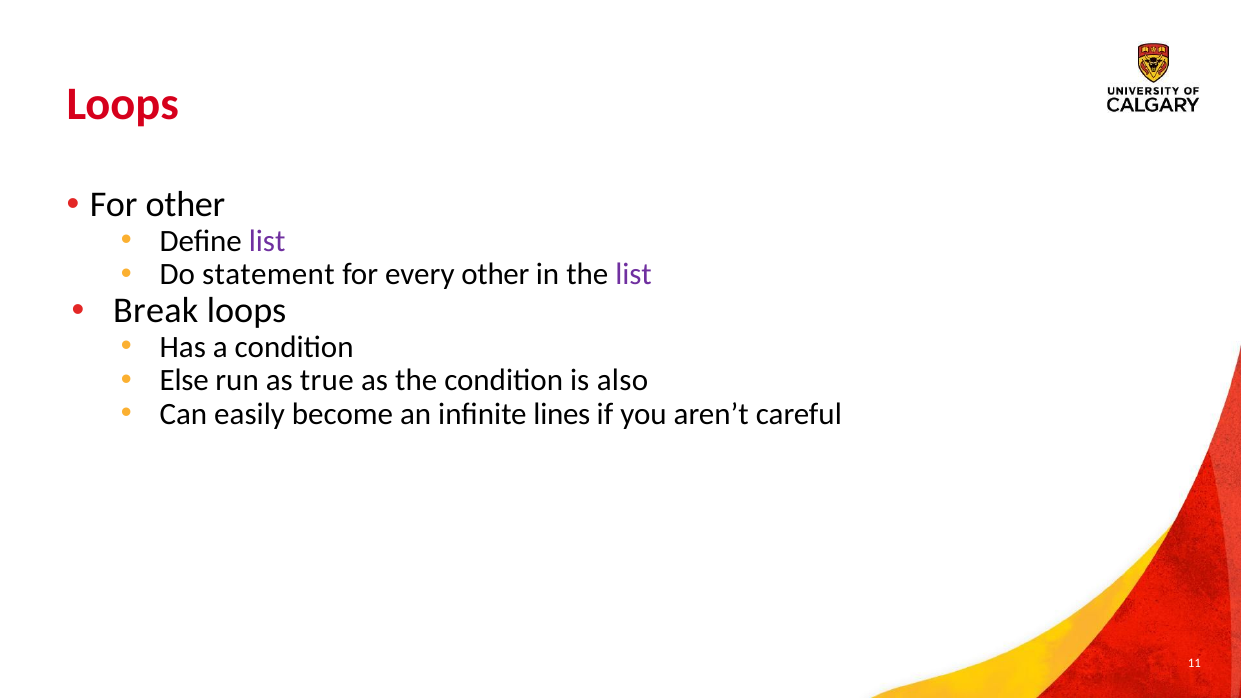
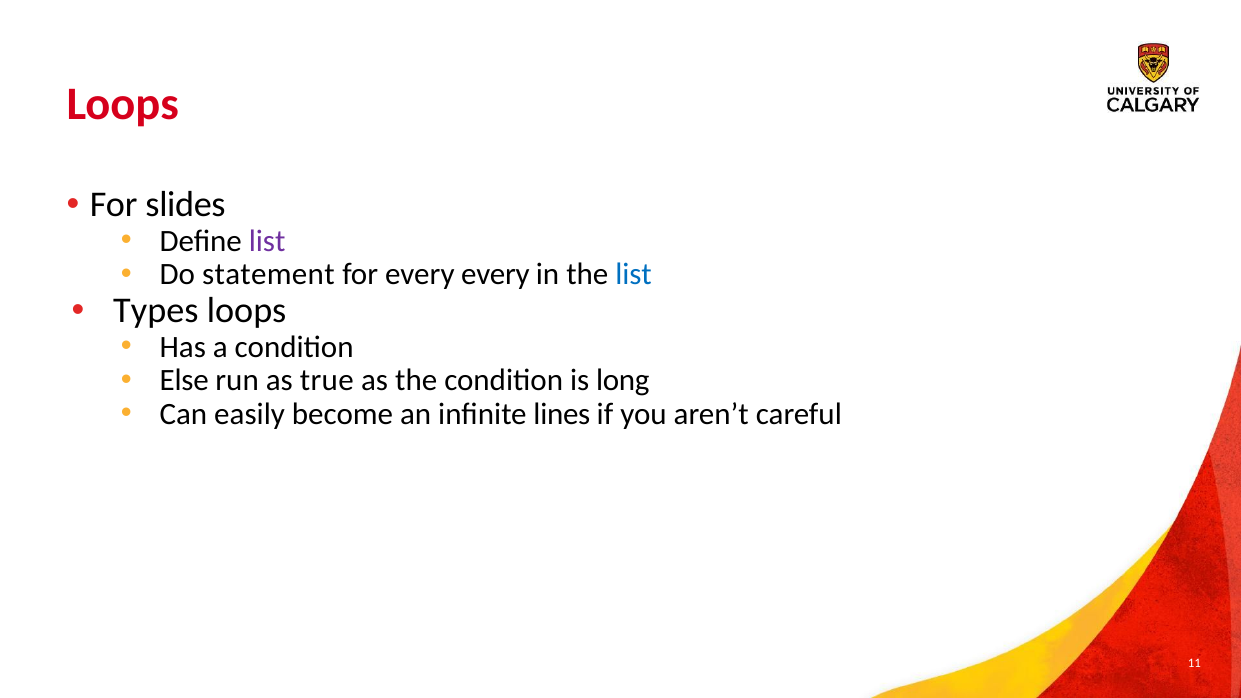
For other: other -> slides (186, 205)
every other: other -> every (495, 274)
list colour: purple -> blue (634, 274)
Break: Break -> Types (156, 311)
also: also -> long (623, 380)
